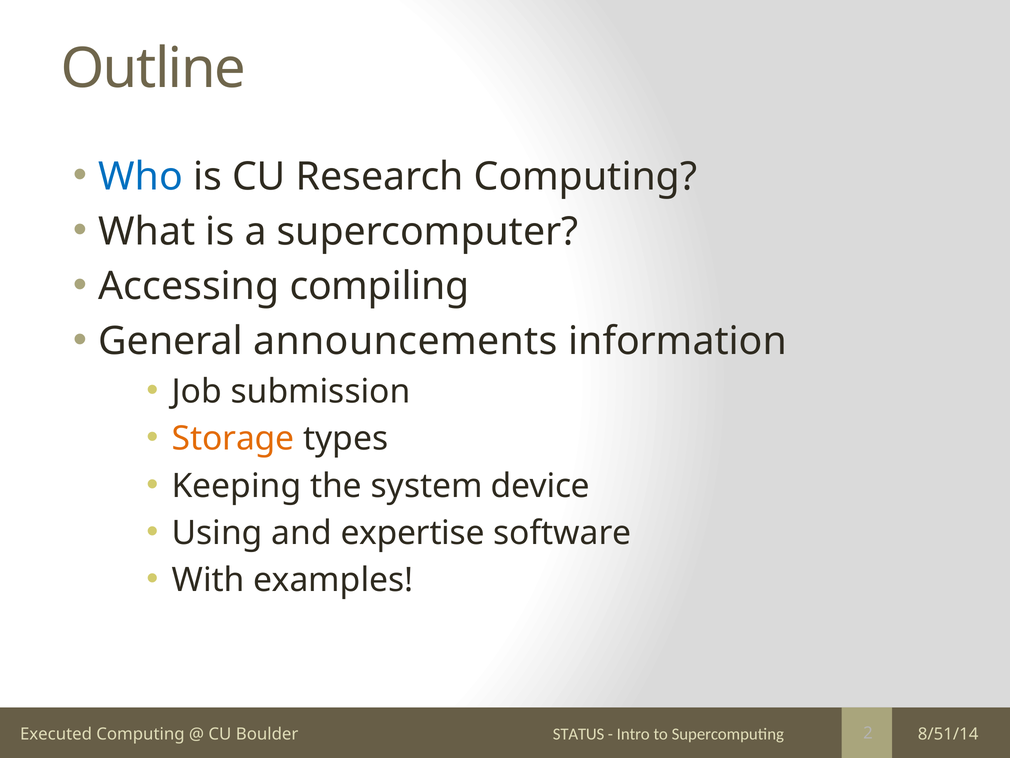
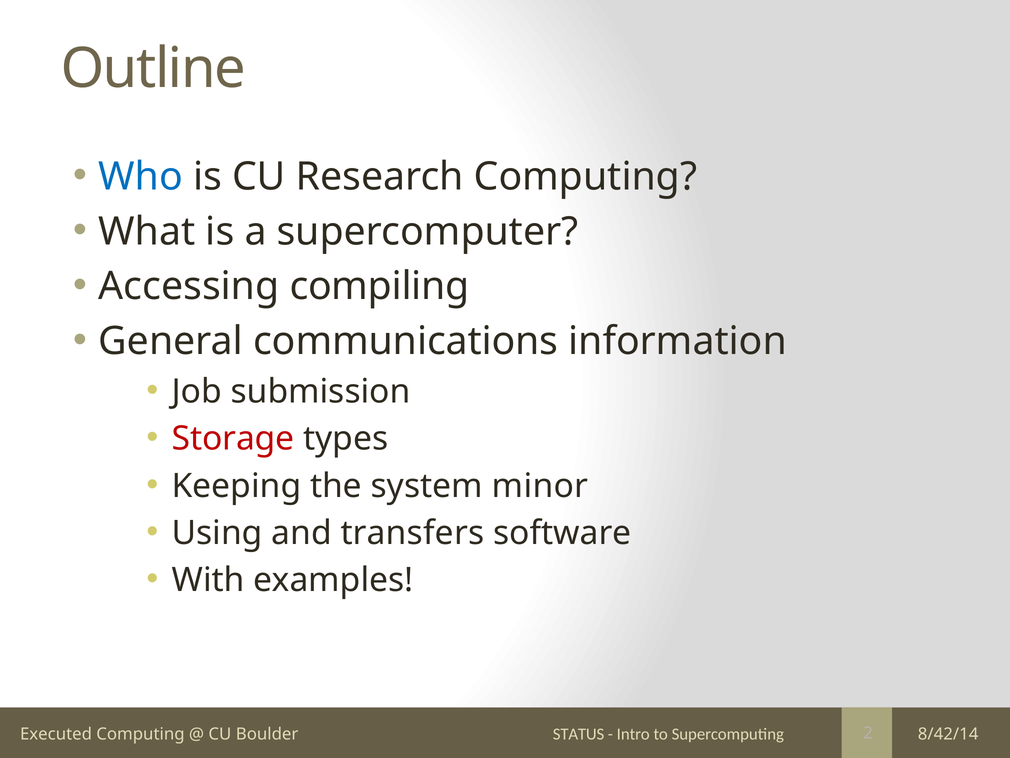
announcements: announcements -> communications (406, 341)
Storage colour: orange -> red (233, 438)
device: device -> minor (540, 486)
expertise: expertise -> transfers (412, 533)
8/51/14: 8/51/14 -> 8/42/14 (948, 734)
